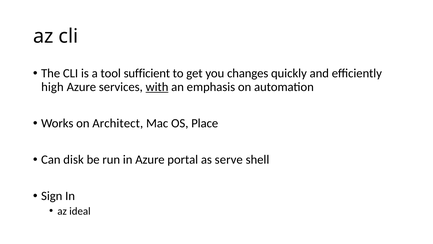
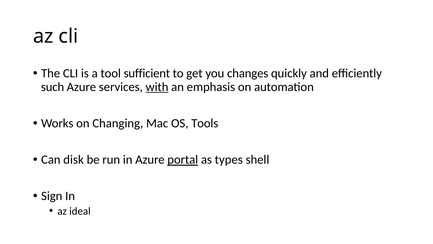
high: high -> such (53, 87)
Architect: Architect -> Changing (118, 123)
Place: Place -> Tools (205, 123)
portal underline: none -> present (183, 159)
serve: serve -> types (229, 159)
